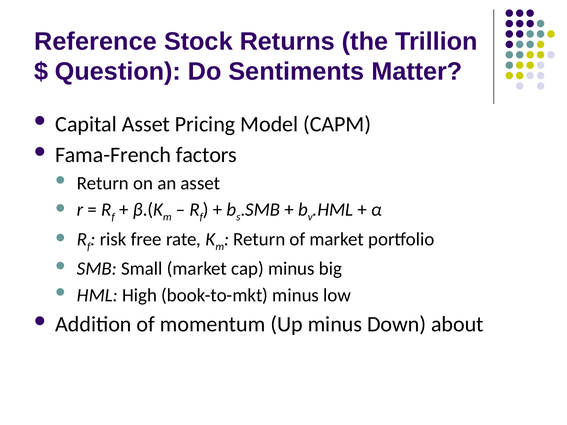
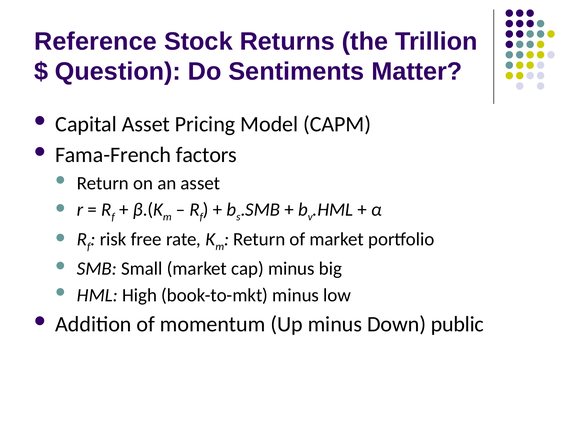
about: about -> public (457, 325)
